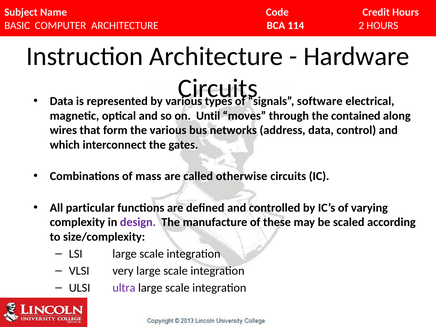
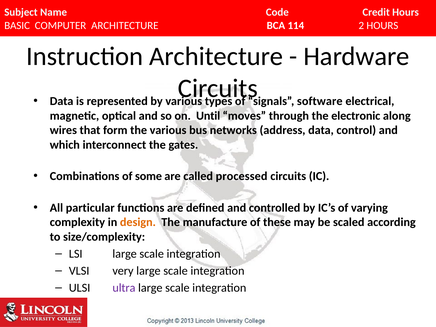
contained: contained -> electronic (356, 116)
mass: mass -> some (149, 176)
otherwise: otherwise -> processed (242, 176)
design colour: purple -> orange (138, 222)
